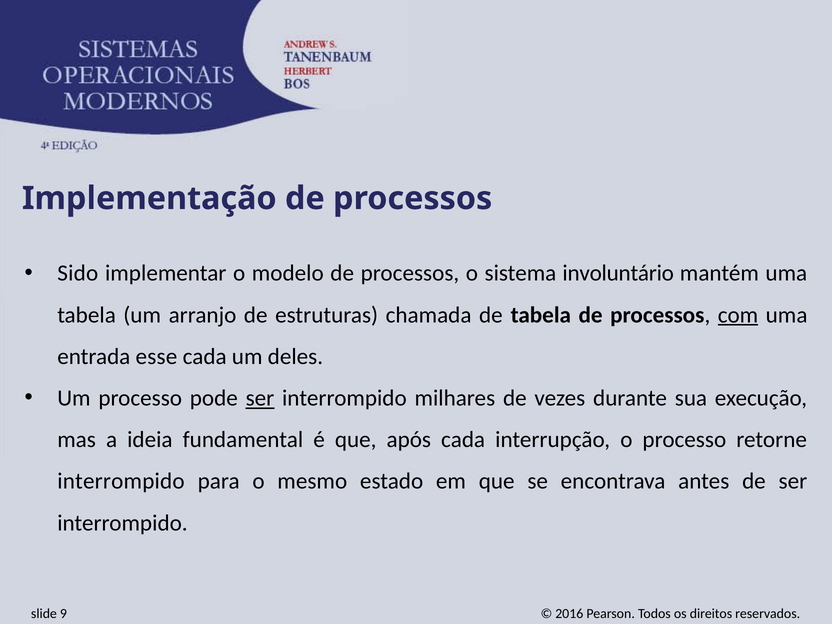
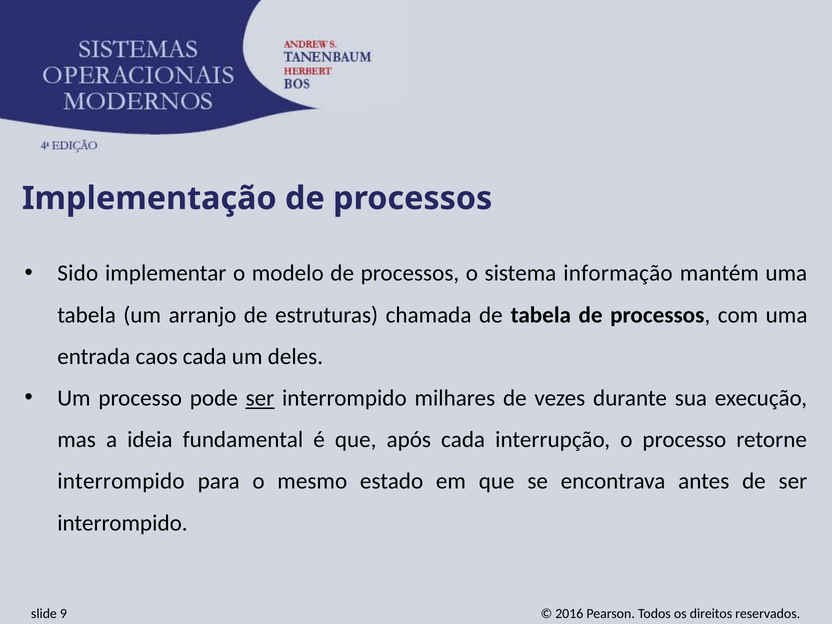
involuntário: involuntário -> informação (618, 273)
com underline: present -> none (738, 315)
esse: esse -> caos (157, 357)
